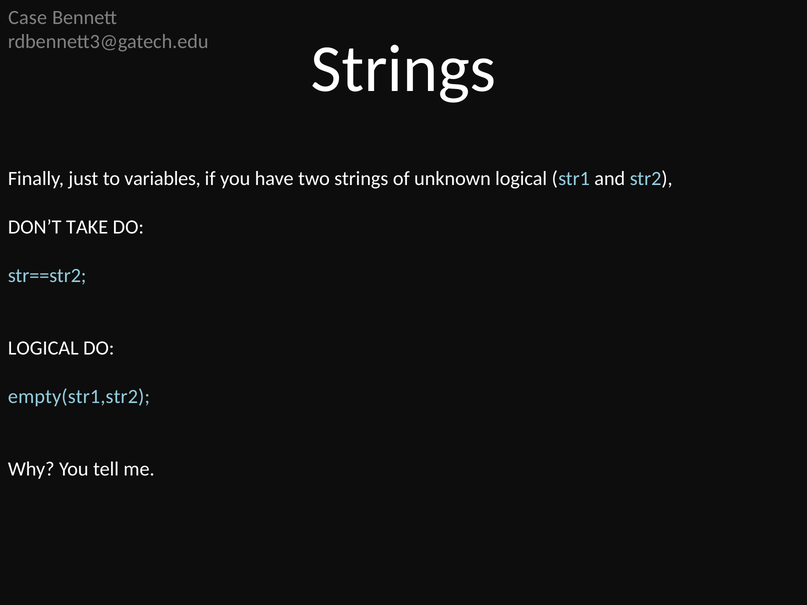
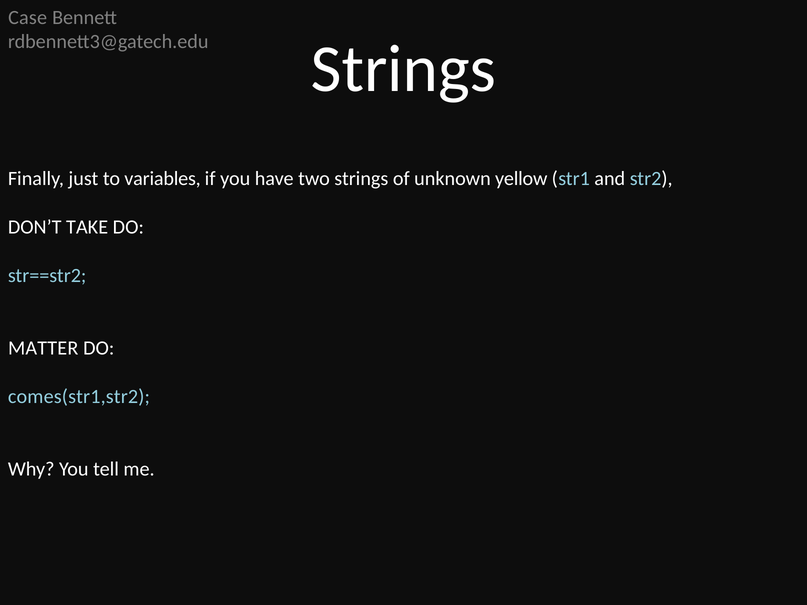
unknown logical: logical -> yellow (521, 179)
LOGICAL: LOGICAL -> MATTER (43, 348)
empty(str1,str2: empty(str1,str2 -> comes(str1,str2 (79, 397)
